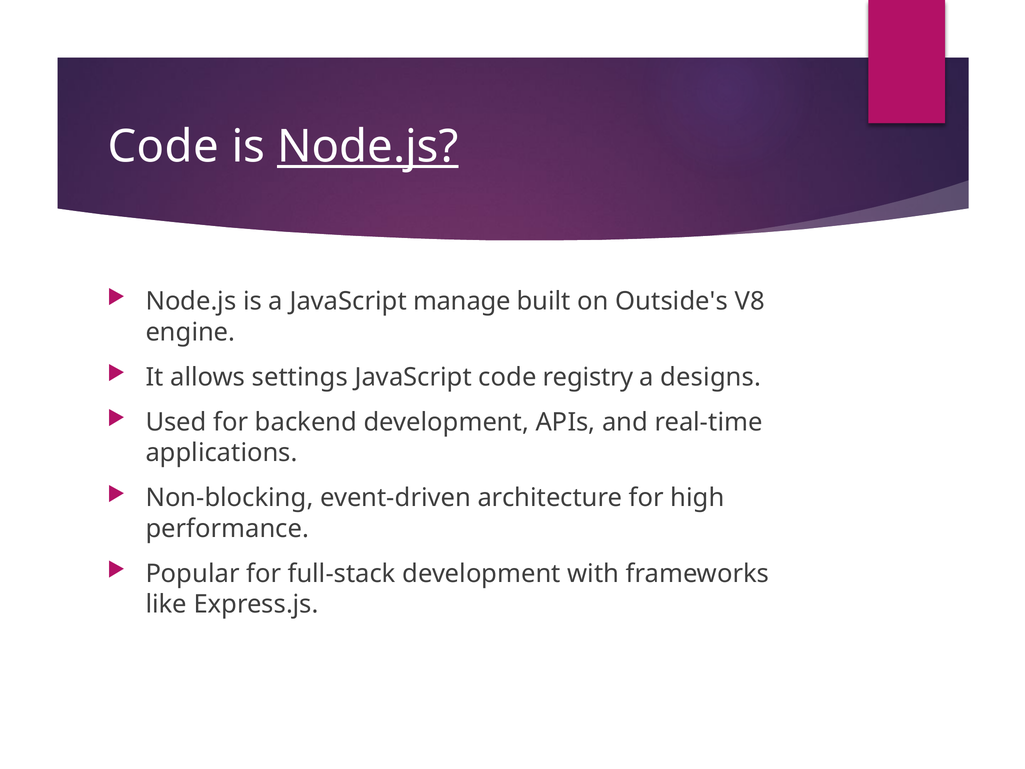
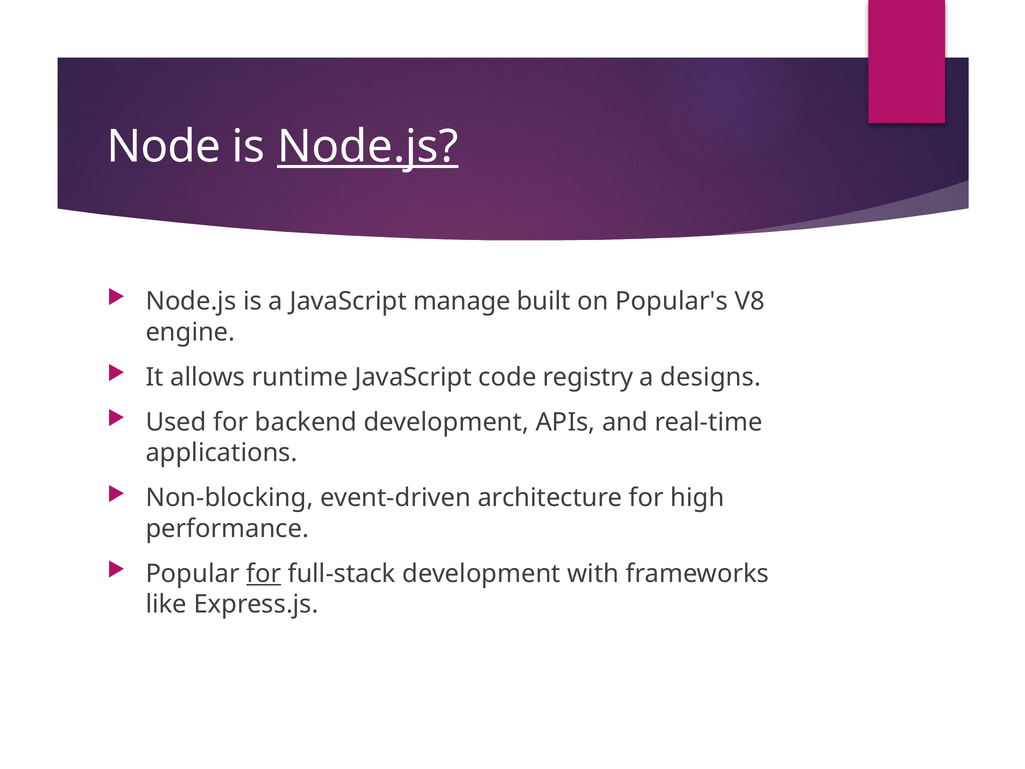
Code: Code -> Node (164, 147)
Outside's: Outside's -> Popular's (672, 301)
settings: settings -> runtime (300, 377)
for underline: none -> present (264, 574)
